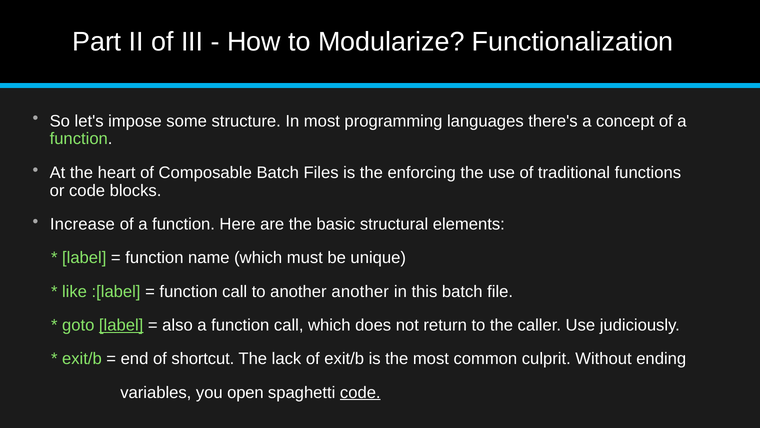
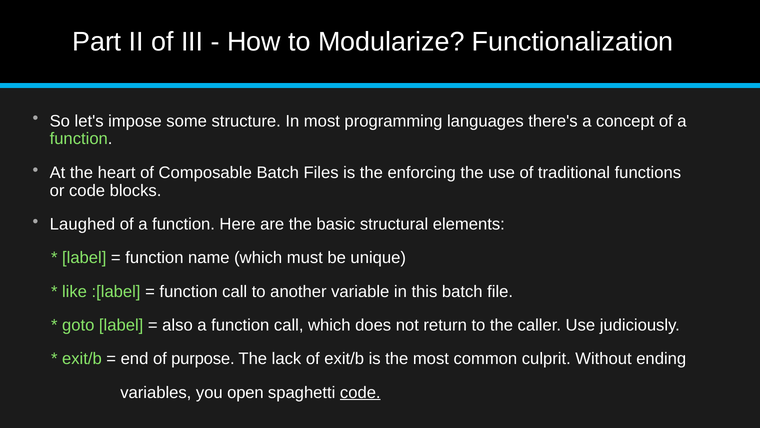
Increase: Increase -> Laughed (82, 224)
another another: another -> variable (360, 291)
label underline: present -> none (121, 325)
shortcut: shortcut -> purpose (203, 358)
